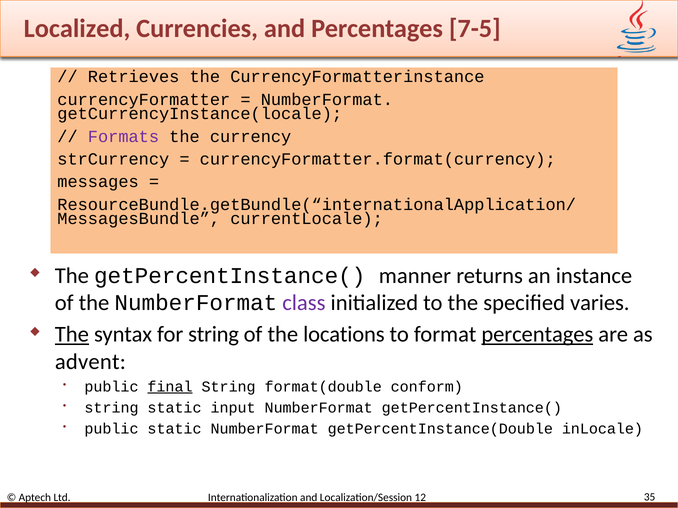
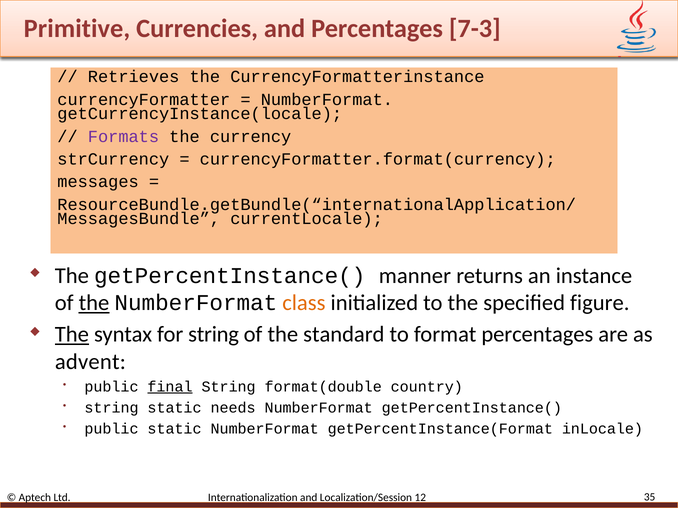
Localized: Localized -> Primitive (77, 28)
7-5: 7-5 -> 7-3 (475, 28)
the underline: none -> present (94, 303)
class colour: purple -> orange (304, 303)
varies: varies -> figure (600, 303)
locations: locations -> standard (344, 335)
percentages underline: present -> none (537, 335)
conform: conform -> country (427, 387)
input: input -> needs (233, 408)
getPercentInstance(Double: getPercentInstance(Double -> getPercentInstance(Format (440, 429)
